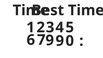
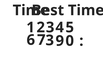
9: 9 -> 3 (50, 40)
